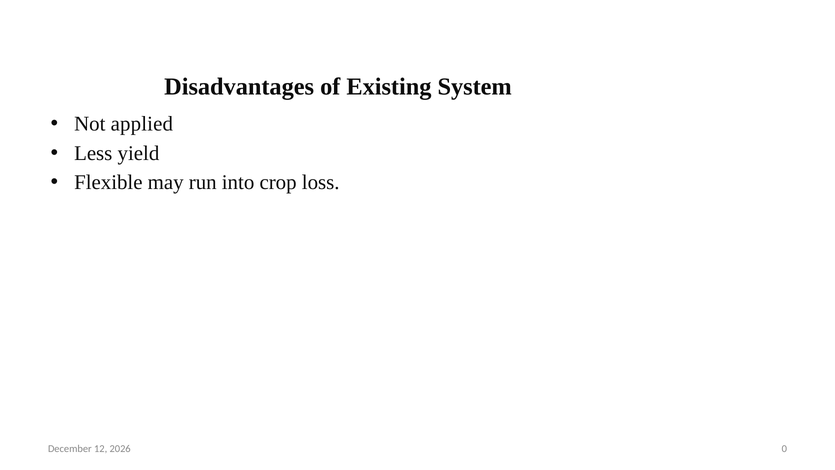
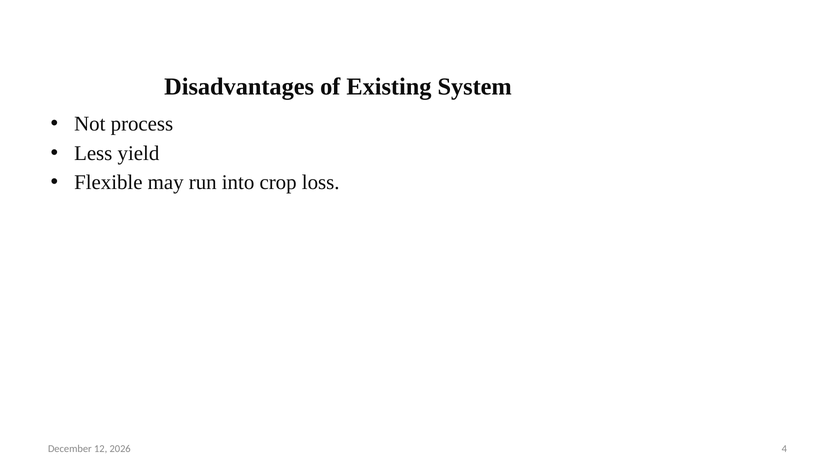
applied: applied -> process (142, 124)
0: 0 -> 4 (784, 448)
